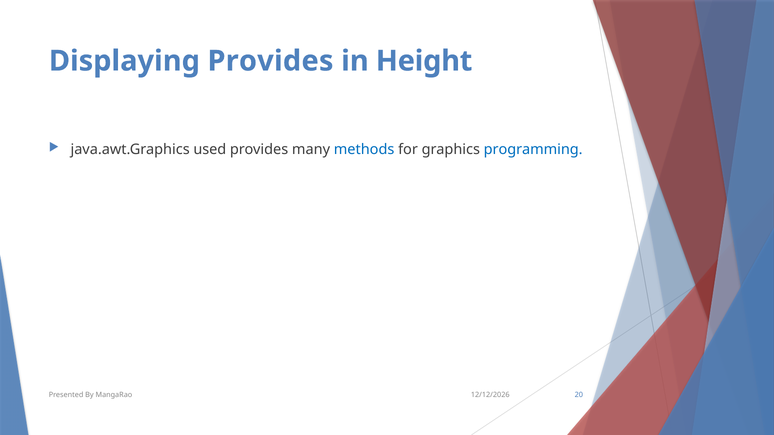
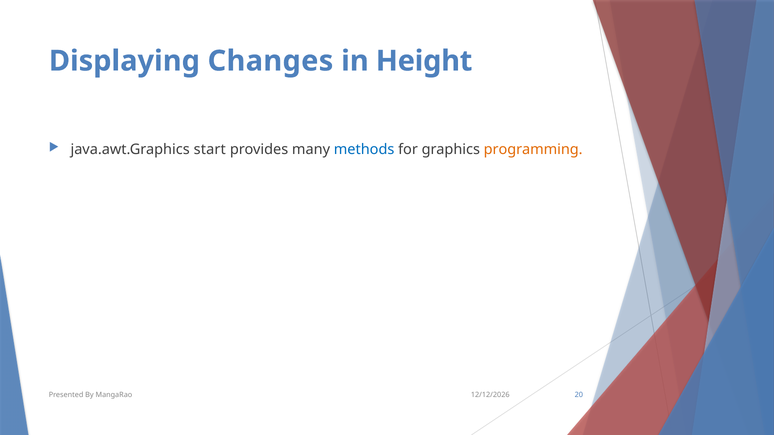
Displaying Provides: Provides -> Changes (270, 61)
used: used -> start (210, 150)
programming colour: blue -> orange (533, 150)
